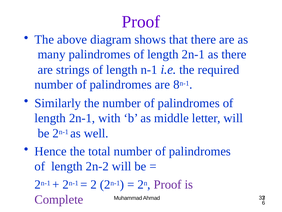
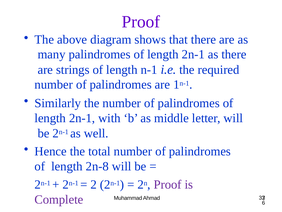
8: 8 -> 1 (176, 84)
2n-2: 2n-2 -> 2n-8 (97, 166)
